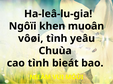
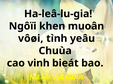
cao tình: tình -> vinh (39, 64)
